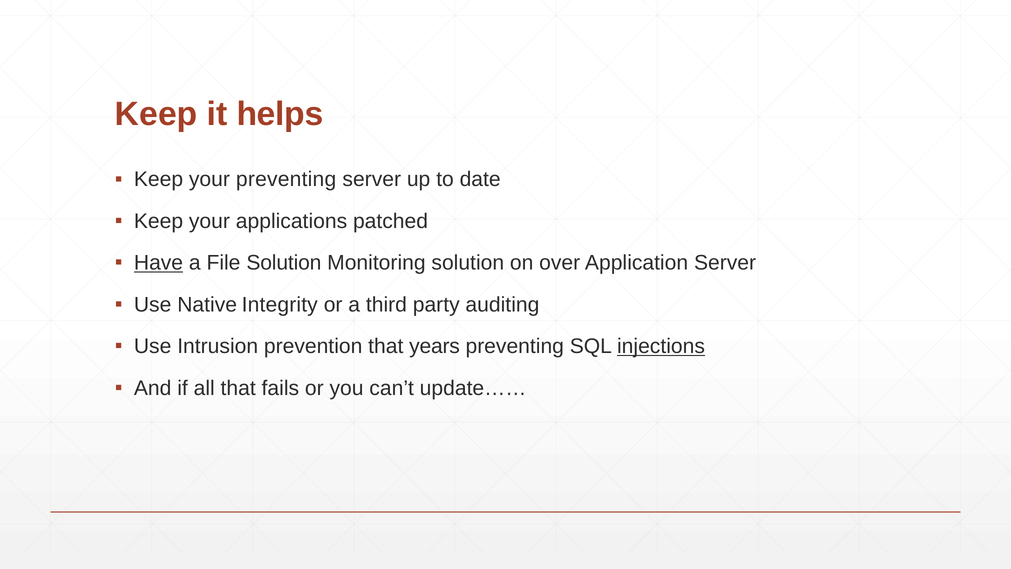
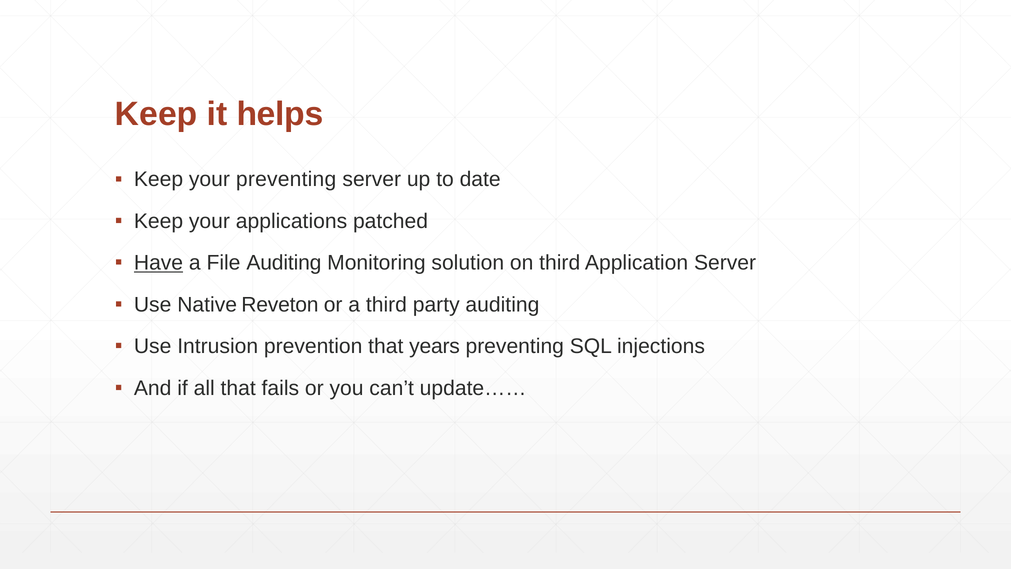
File Solution: Solution -> Auditing (284, 263)
on over: over -> third (560, 263)
Integrity: Integrity -> Reveton (280, 304)
injections underline: present -> none (661, 346)
